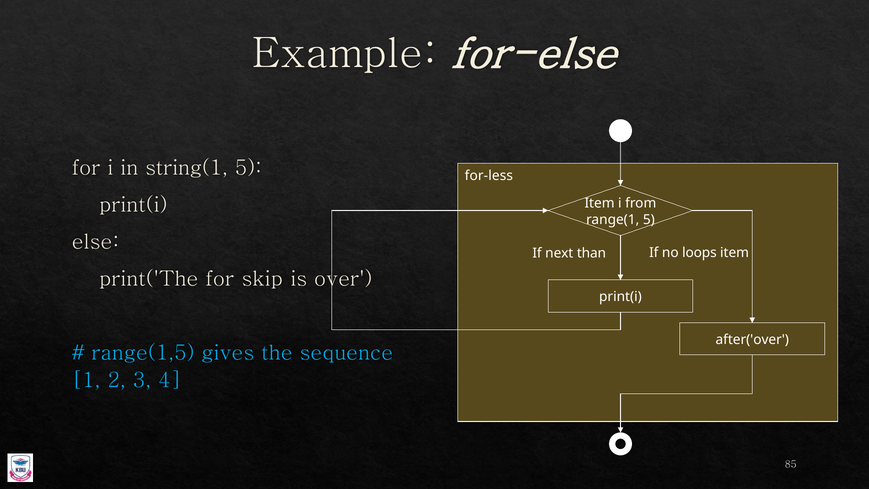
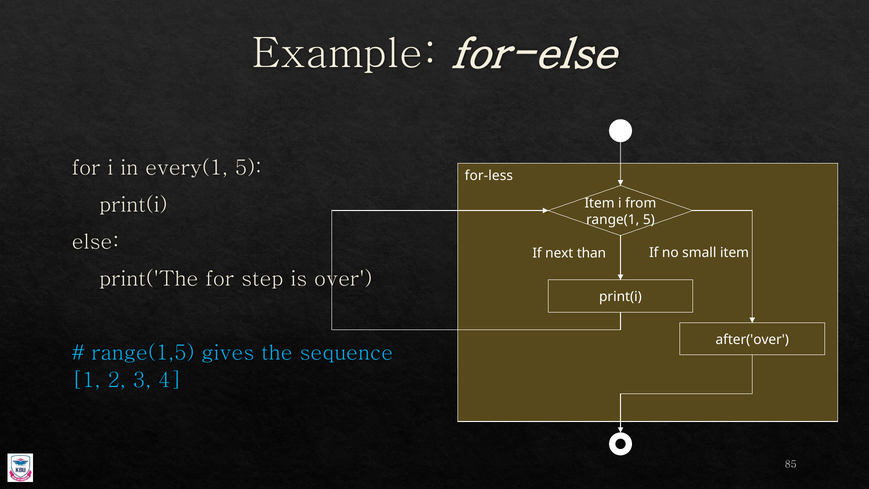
string(1: string(1 -> every(1 (187, 168)
loops: loops -> small (699, 253)
skip: skip -> step (262, 279)
